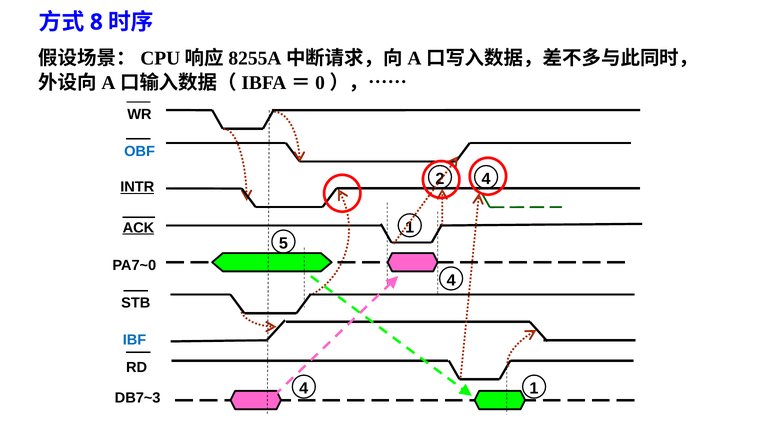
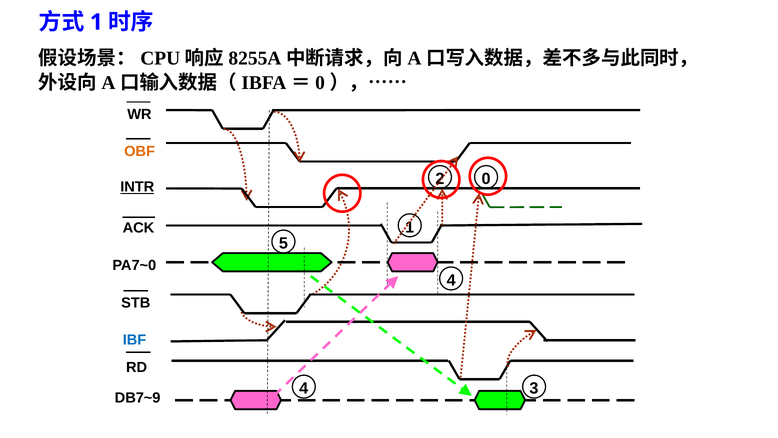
8: 8 -> 1 (96, 22)
OBF colour: blue -> orange (140, 152)
4: 4 -> 0 (486, 179)
ACK underline: present -> none (138, 227)
4 1: 1 -> 3 (534, 388)
DB7~3: DB7~3 -> DB7~9 (138, 397)
